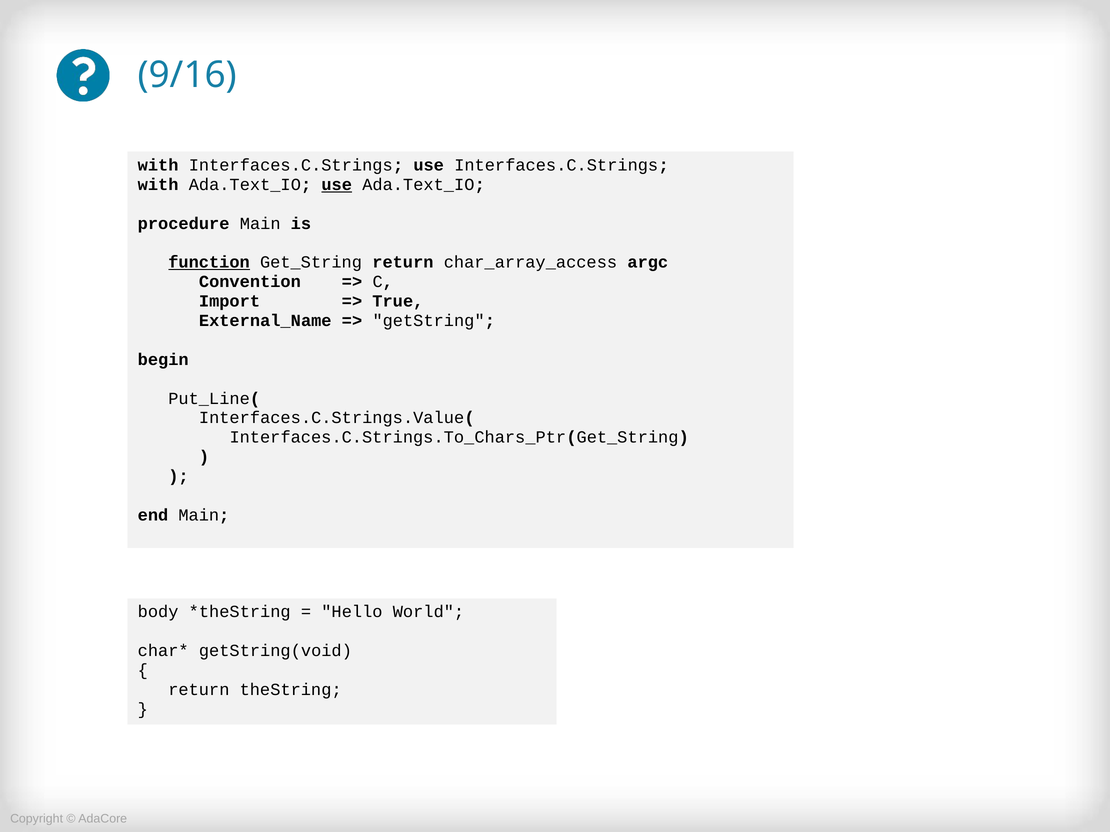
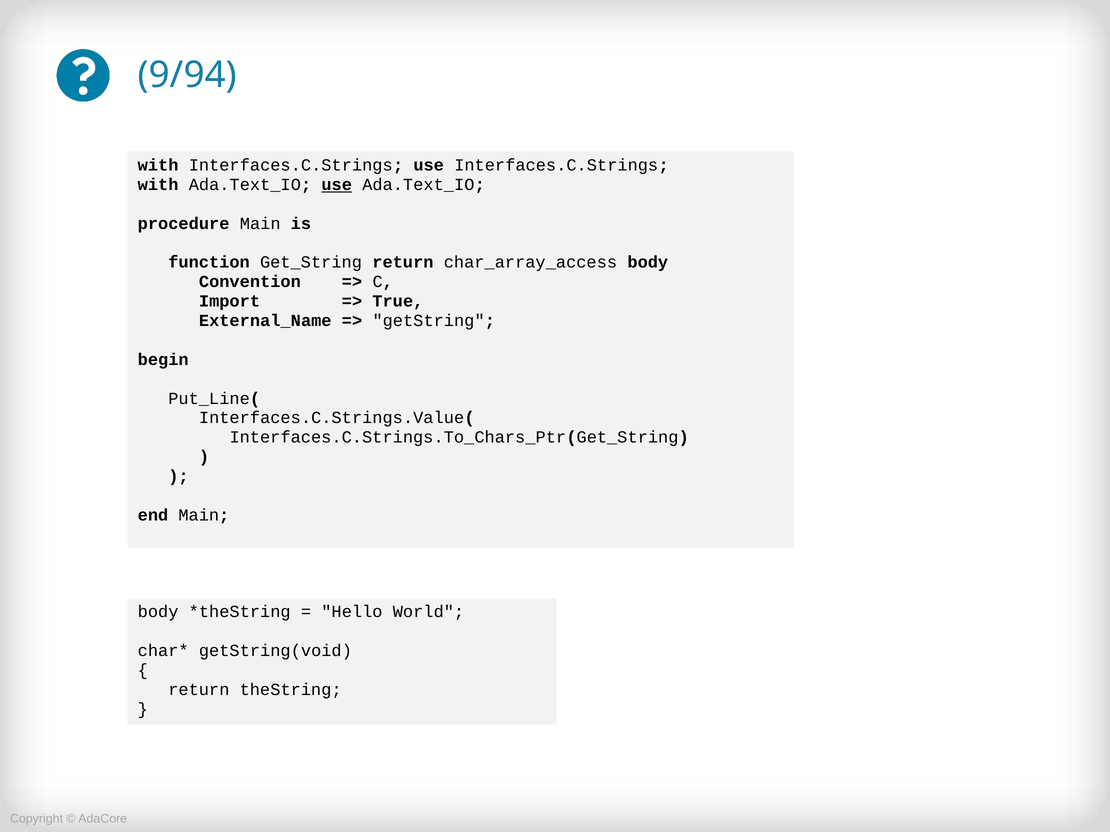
9/16: 9/16 -> 9/94 (187, 75)
function underline: present -> none (209, 263)
argc: argc -> body (648, 263)
